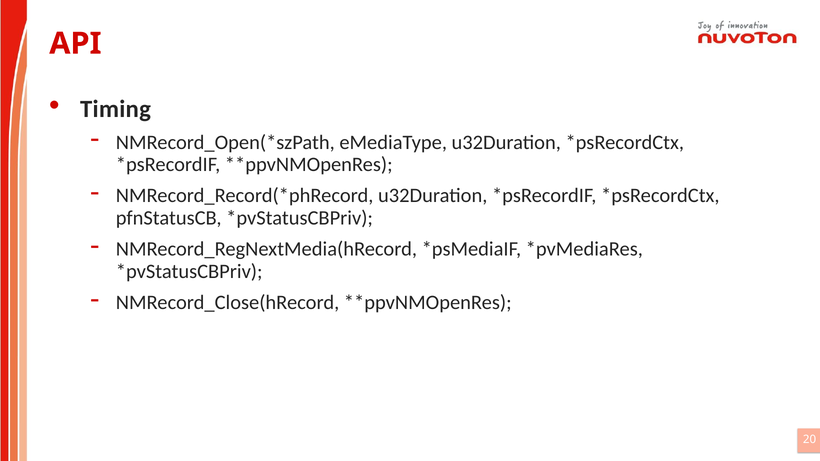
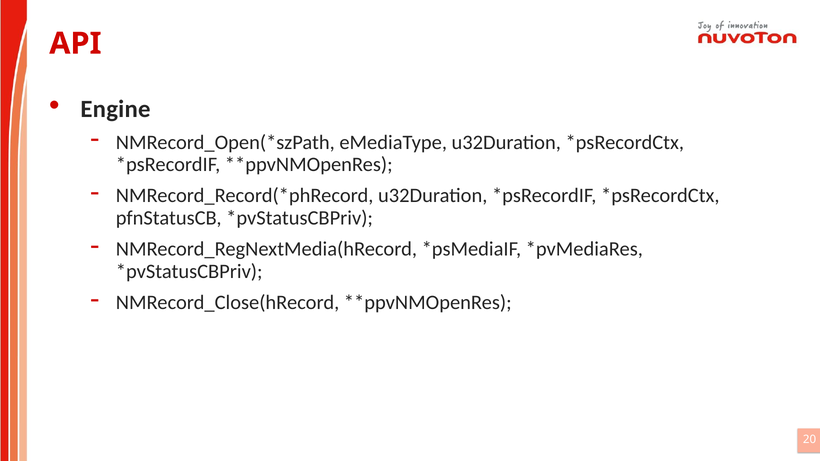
Timing: Timing -> Engine (115, 109)
